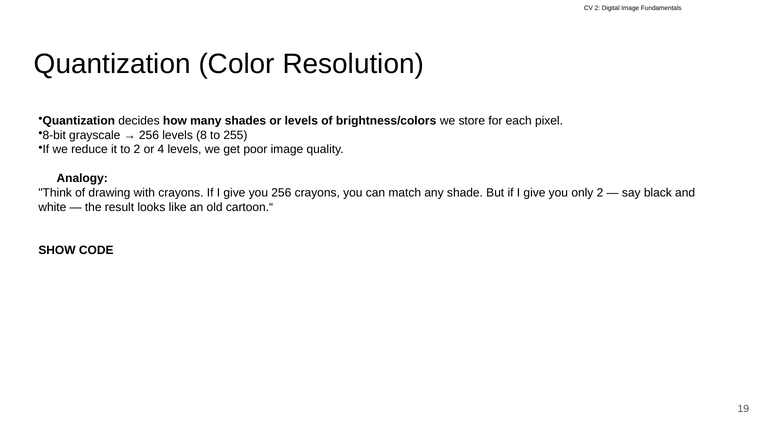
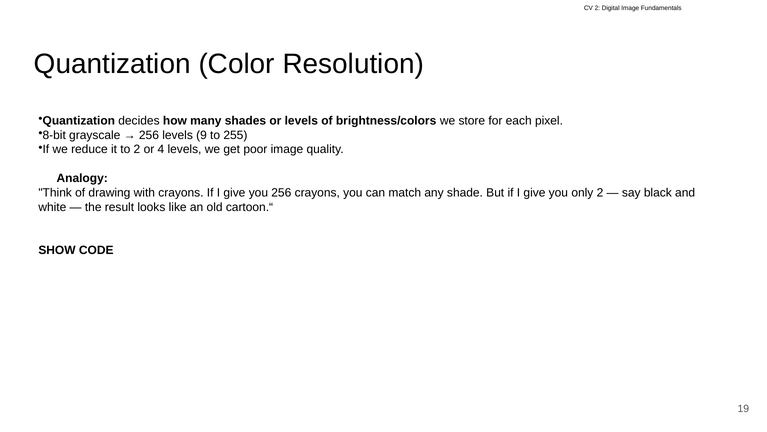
8: 8 -> 9 (201, 135)
